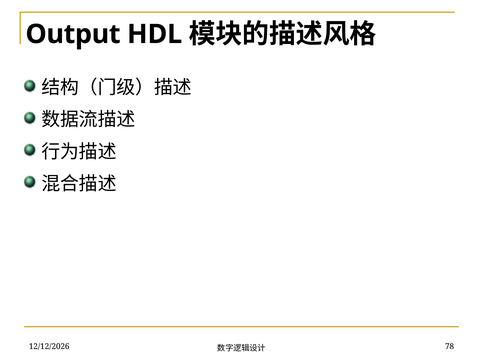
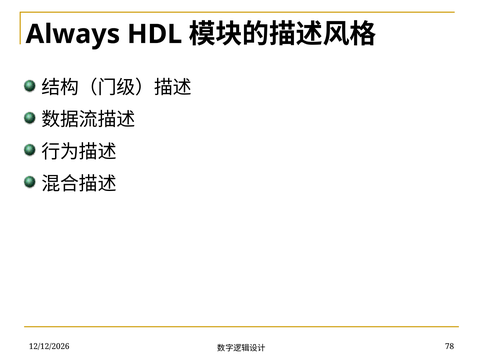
Output: Output -> Always (73, 34)
